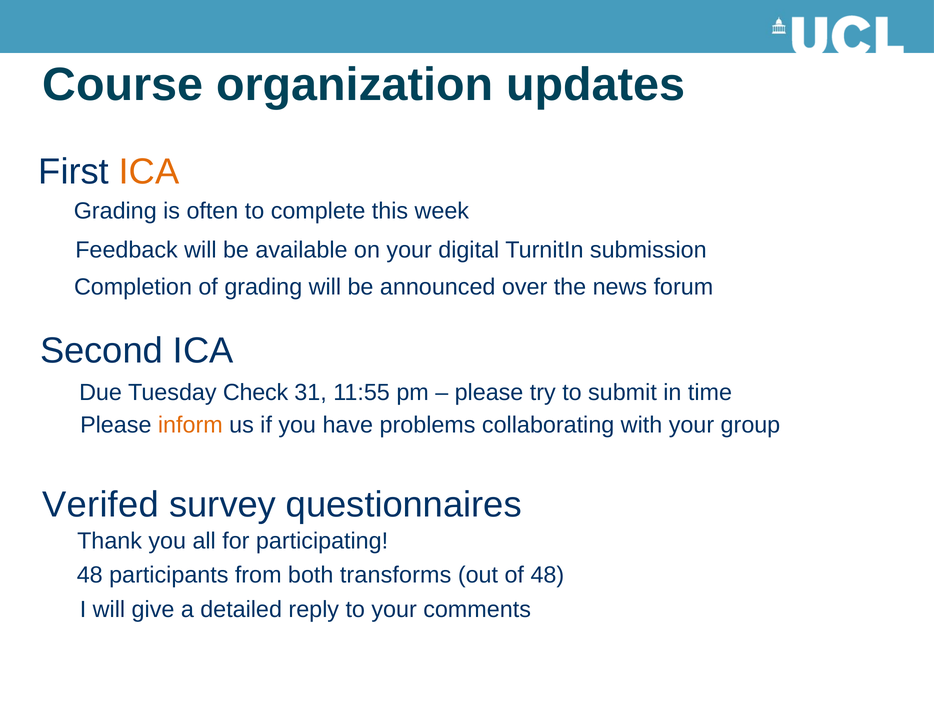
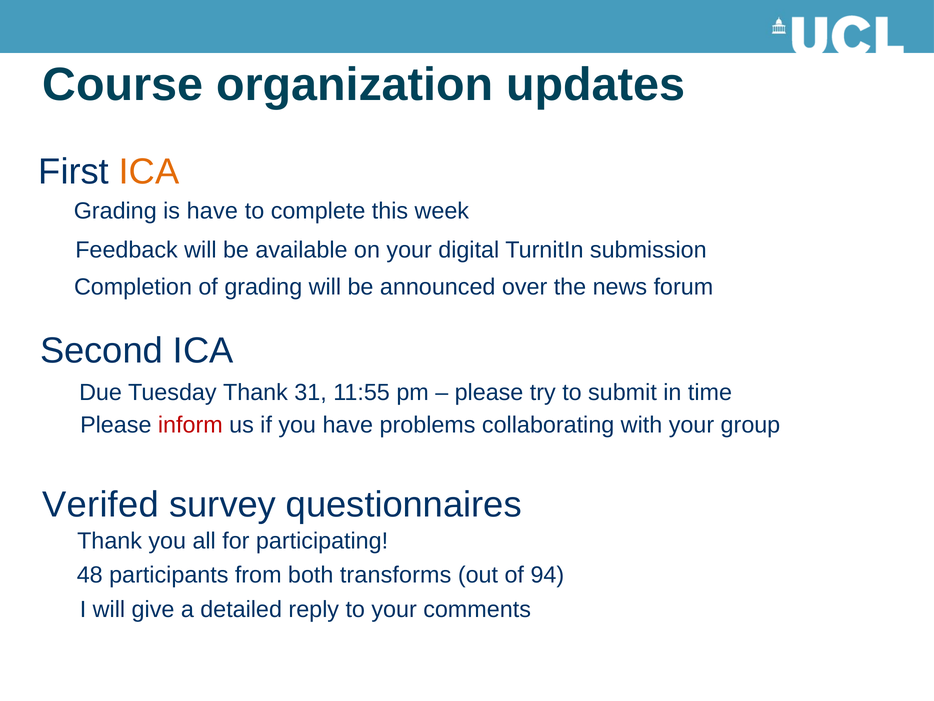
is often: often -> have (212, 211)
Tuesday Check: Check -> Thank (255, 392)
inform colour: orange -> red (190, 425)
of 48: 48 -> 94 (547, 575)
